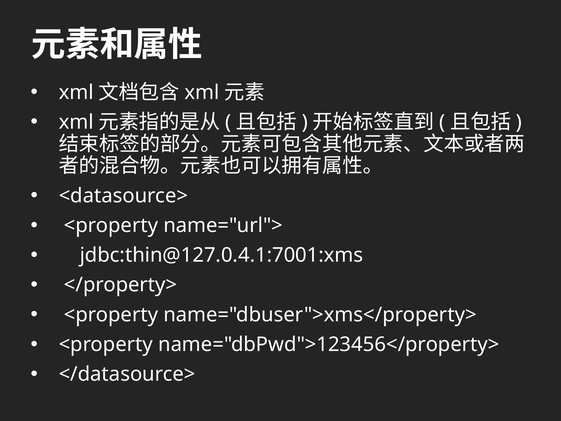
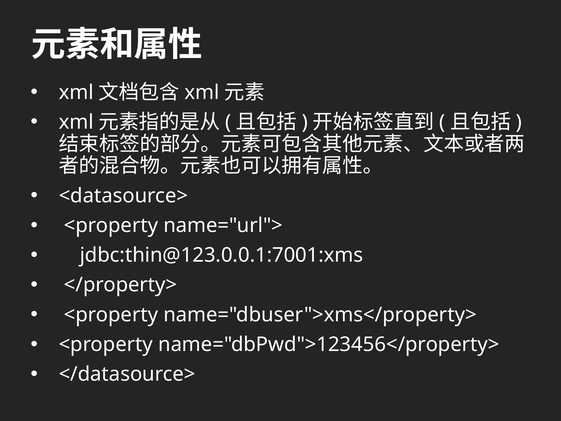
jdbc:thin@127.0.4.1:7001:xms: jdbc:thin@127.0.4.1:7001:xms -> jdbc:thin@123.0.0.1:7001:xms (222, 255)
